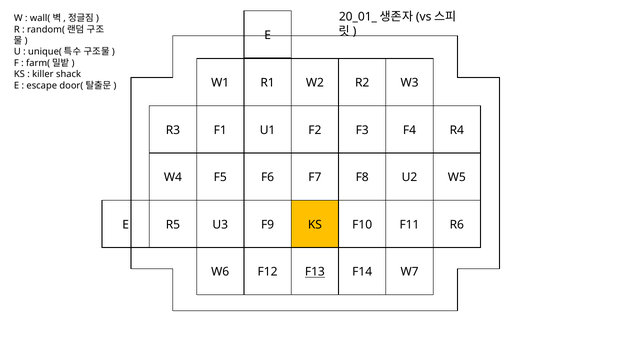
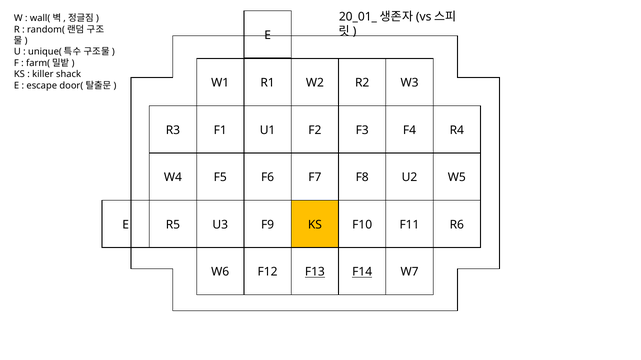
F14 underline: none -> present (362, 272)
